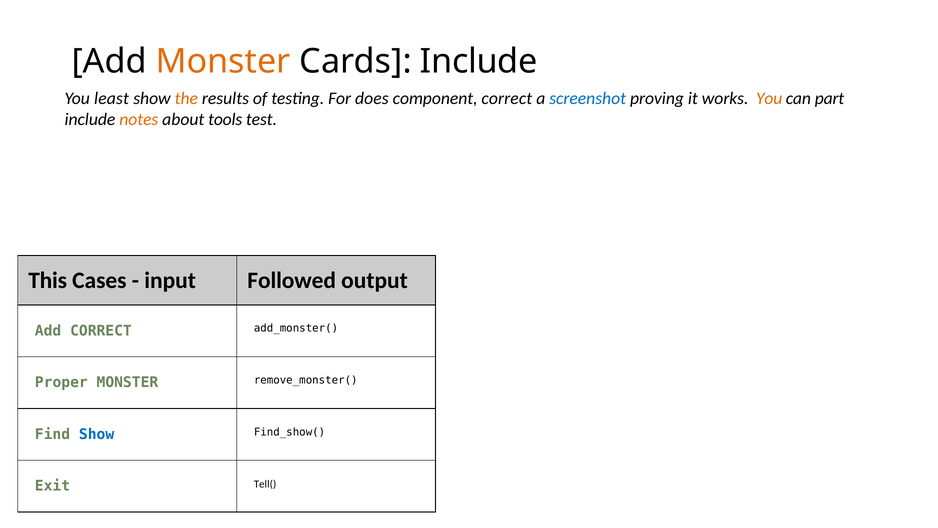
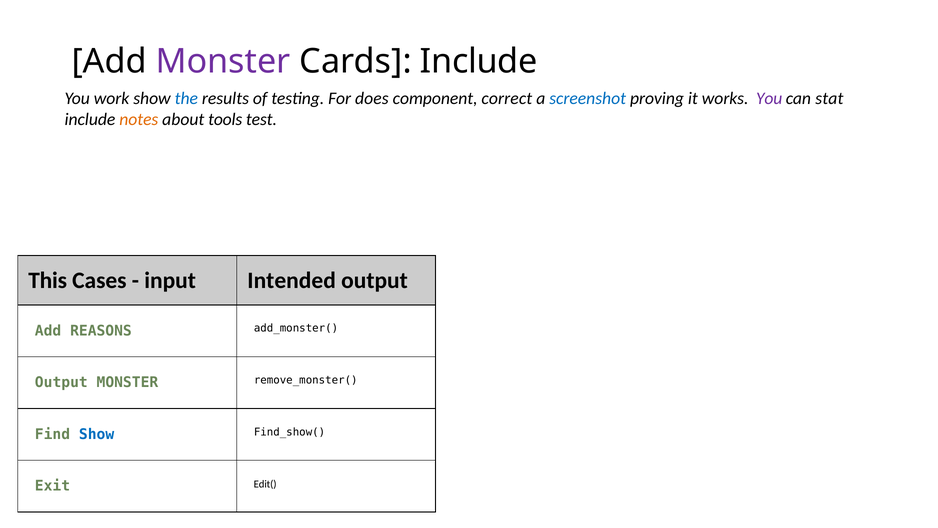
Monster colour: orange -> purple (223, 62)
least: least -> work (112, 98)
the colour: orange -> blue (186, 98)
You colour: orange -> purple (769, 98)
part: part -> stat (829, 98)
Followed: Followed -> Intended (292, 281)
Add CORRECT: CORRECT -> REASONS (101, 331)
Proper: Proper -> Output (61, 382)
Tell(: Tell( -> Edit( (265, 484)
